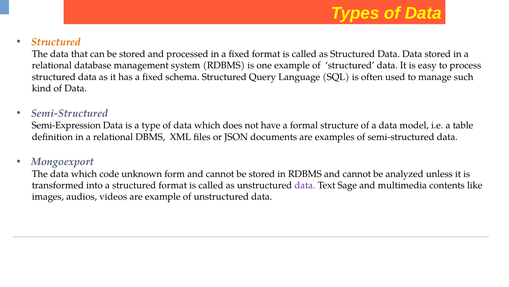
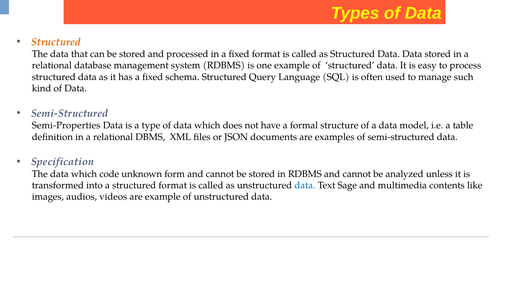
Semi-Expression: Semi-Expression -> Semi-Properties (66, 125)
Mongoexport: Mongoexport -> Specification (63, 161)
data colour: purple -> blue (305, 185)
